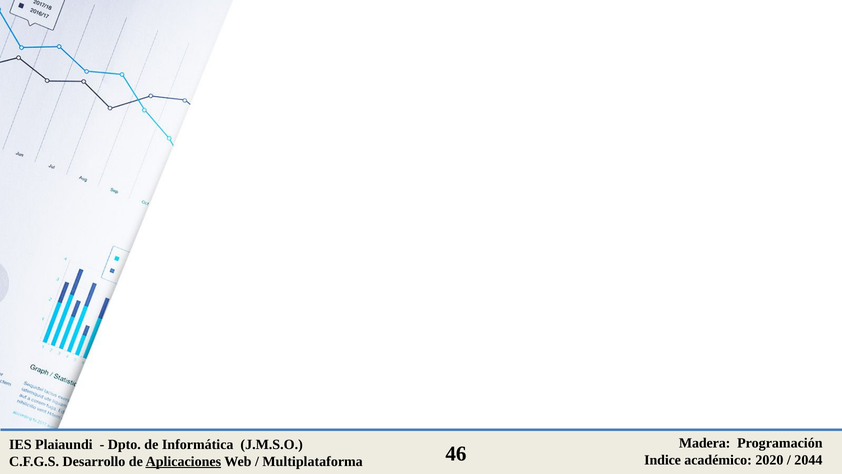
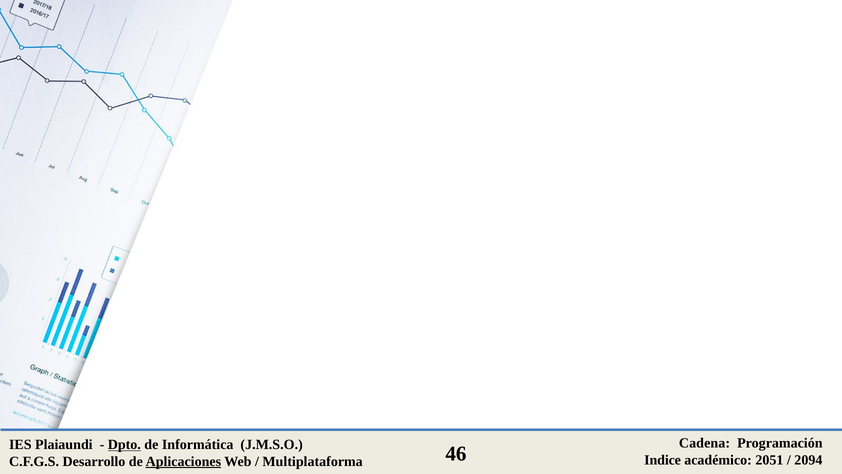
Madera: Madera -> Cadena (705, 443)
Dpto underline: none -> present (124, 444)
2020: 2020 -> 2051 (769, 460)
2044: 2044 -> 2094 (808, 460)
